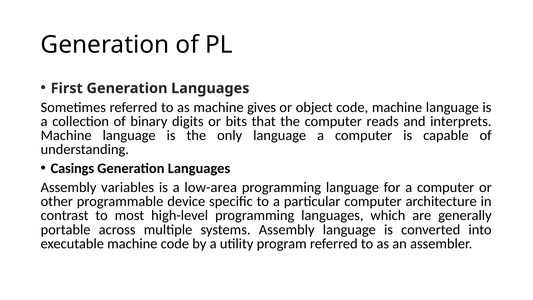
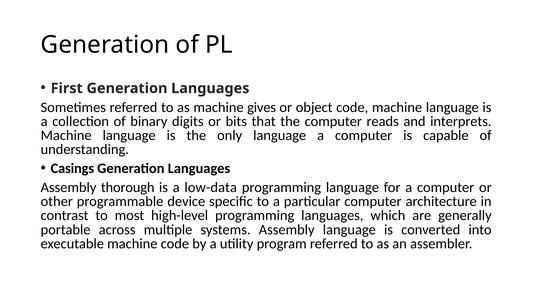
variables: variables -> thorough (128, 187)
low-area: low-area -> low-data (211, 187)
